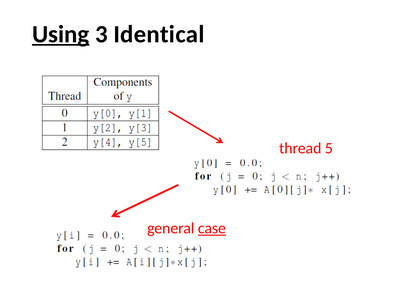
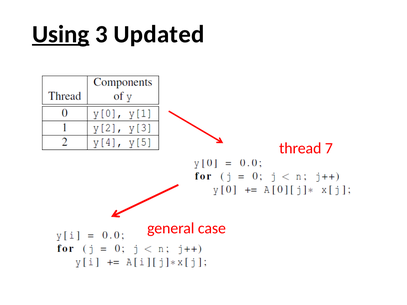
Identical: Identical -> Updated (159, 34)
5: 5 -> 7 (329, 148)
case underline: present -> none (212, 229)
